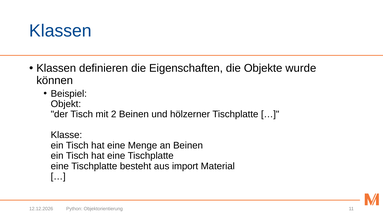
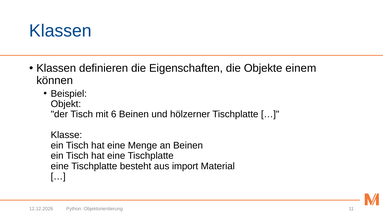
wurde: wurde -> einem (301, 68)
2: 2 -> 6 (114, 114)
